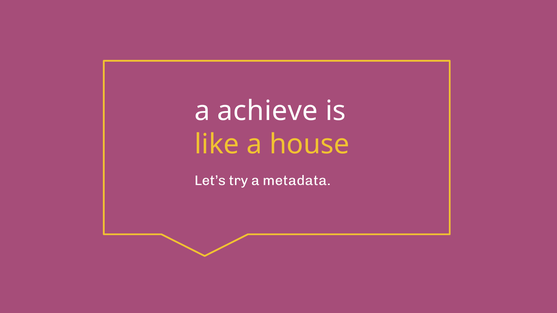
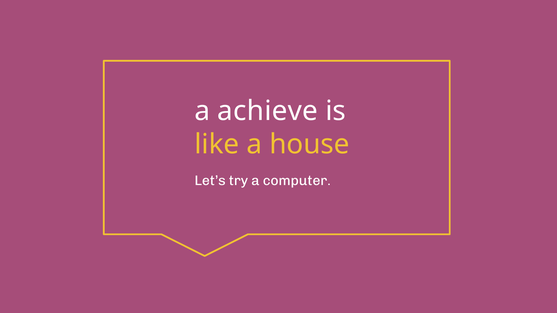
metadata: metadata -> computer (297, 181)
